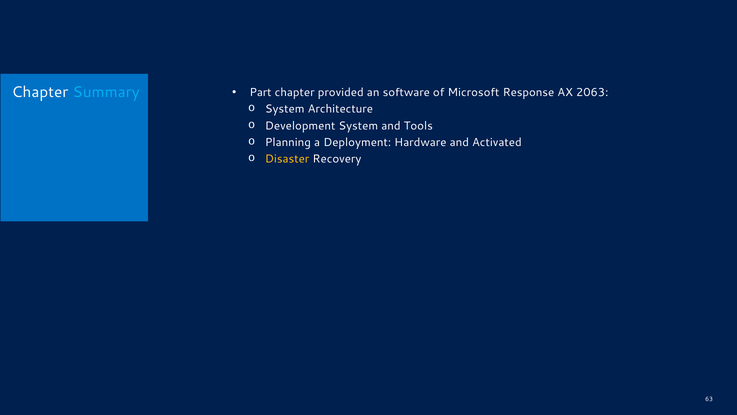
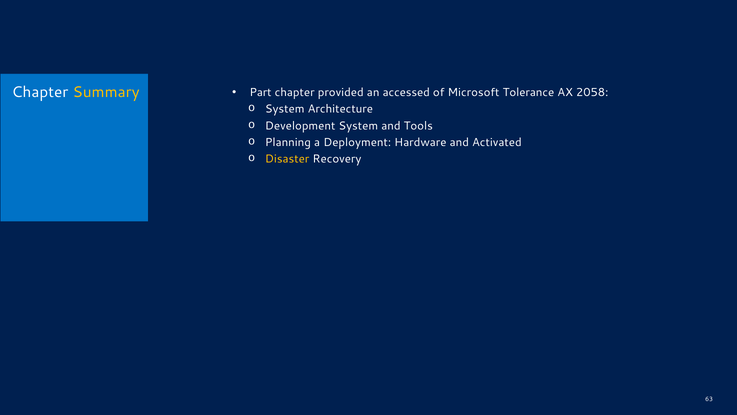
Summary colour: light blue -> yellow (106, 92)
software: software -> accessed (406, 92)
Response: Response -> Tolerance (528, 92)
2063: 2063 -> 2058 (592, 92)
